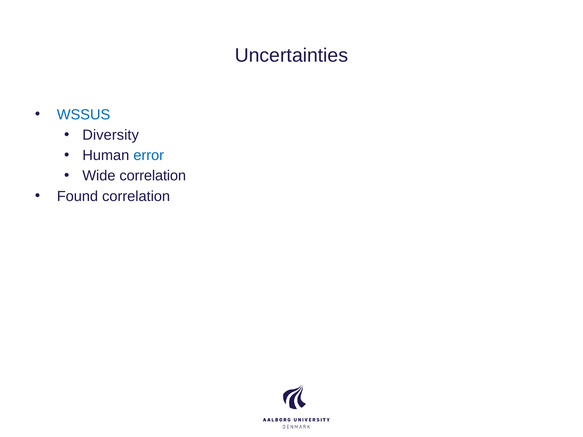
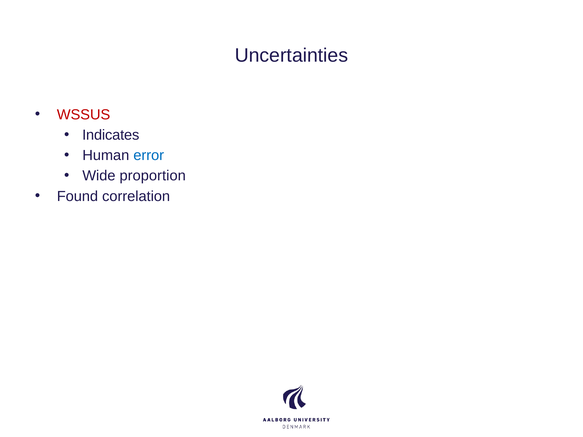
WSSUS colour: blue -> red (84, 115)
Diversity: Diversity -> Indicates (111, 135)
Wide correlation: correlation -> proportion (153, 176)
